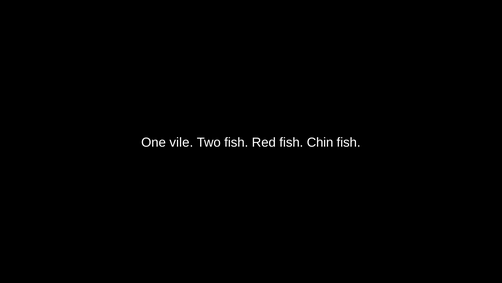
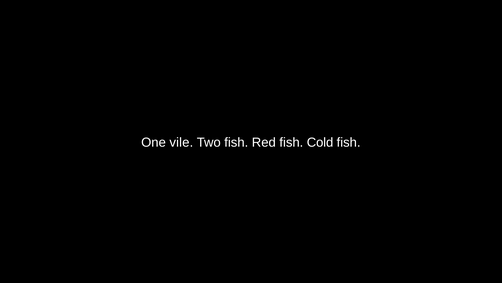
Chin: Chin -> Cold (320, 142)
